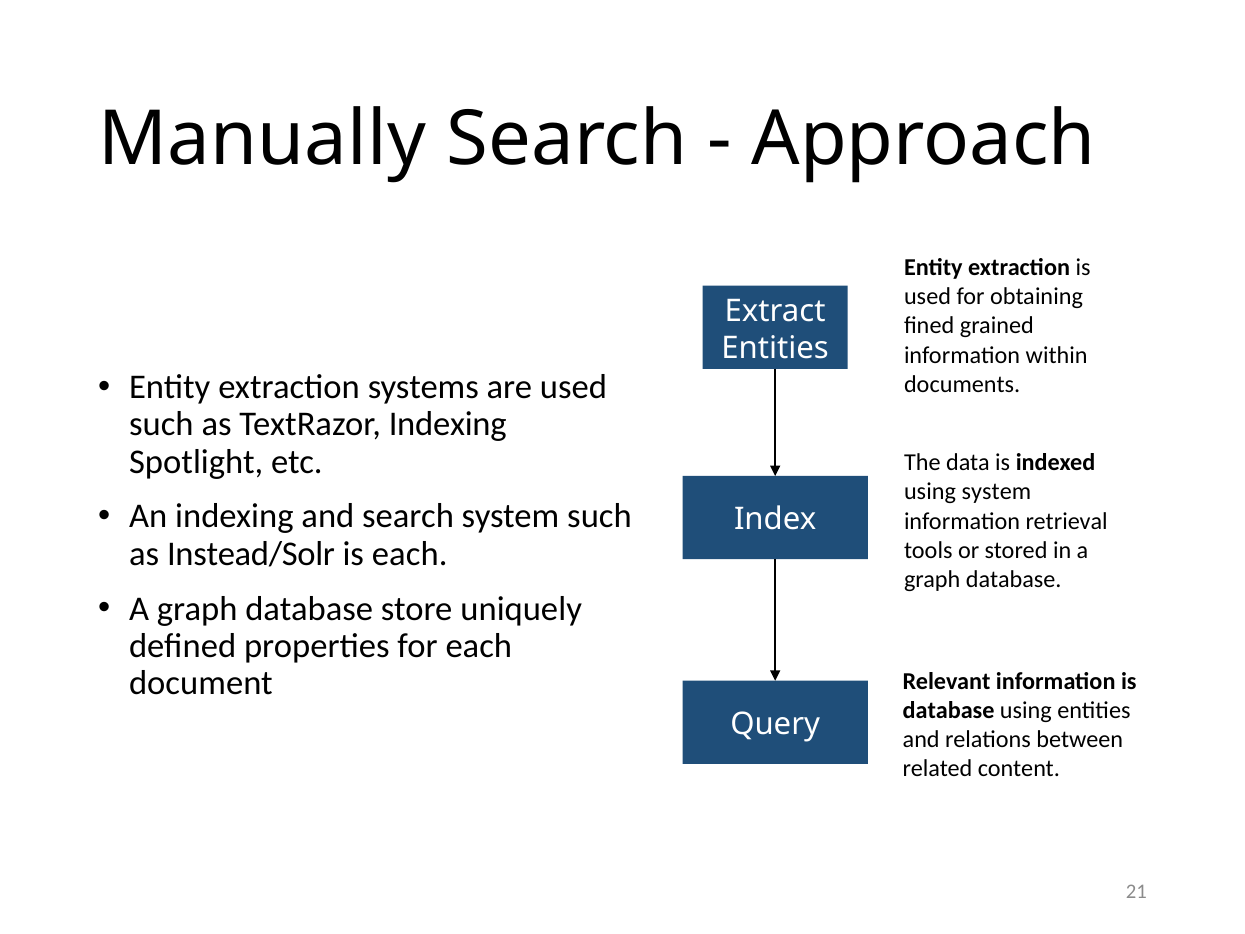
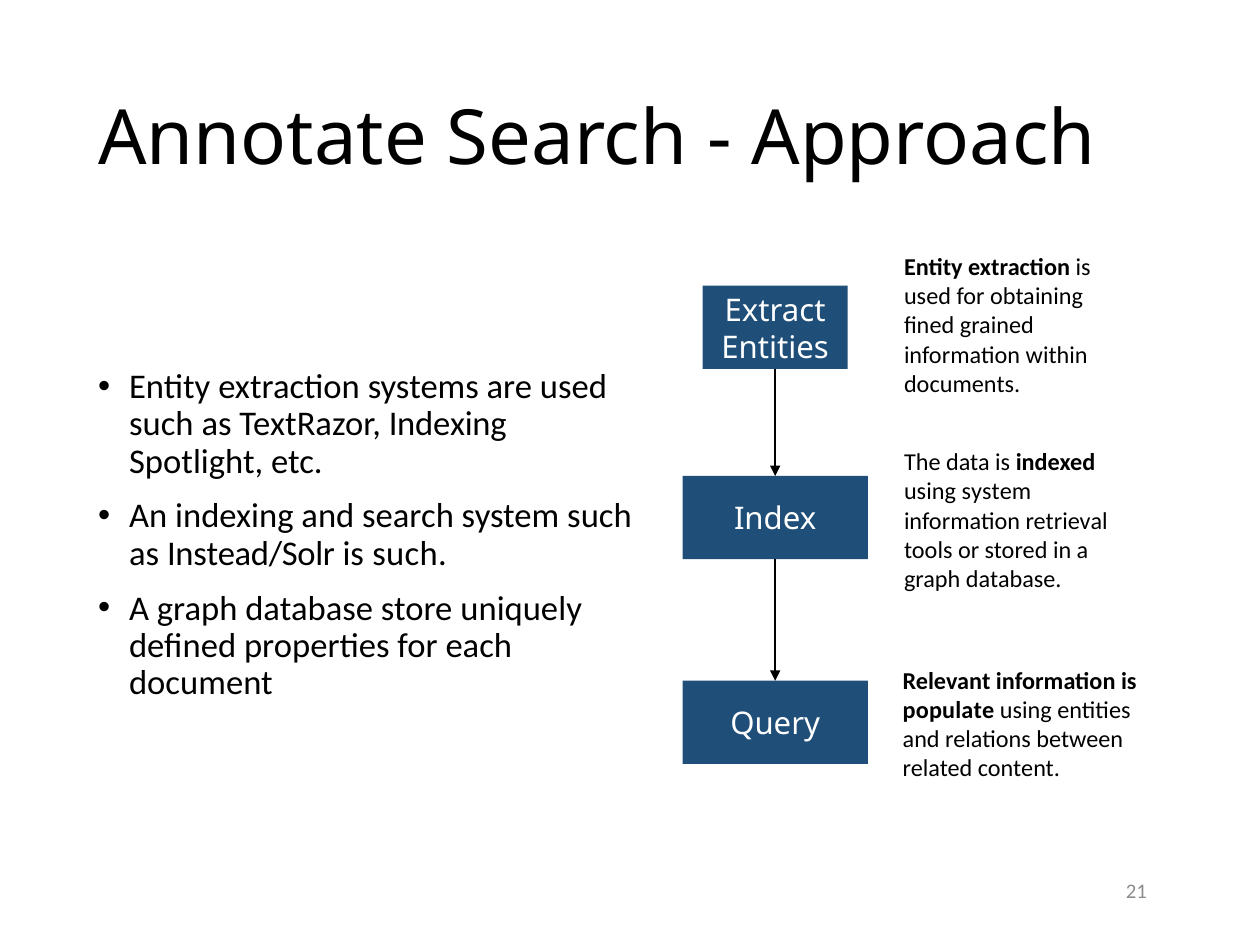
Manually: Manually -> Annotate (263, 139)
is each: each -> such (410, 554)
database: database -> populate (948, 710)
